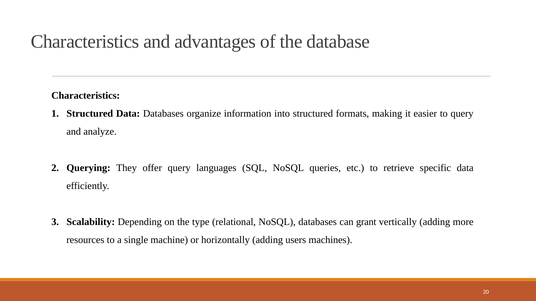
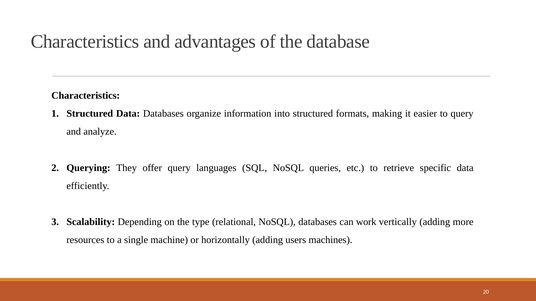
grant: grant -> work (366, 222)
